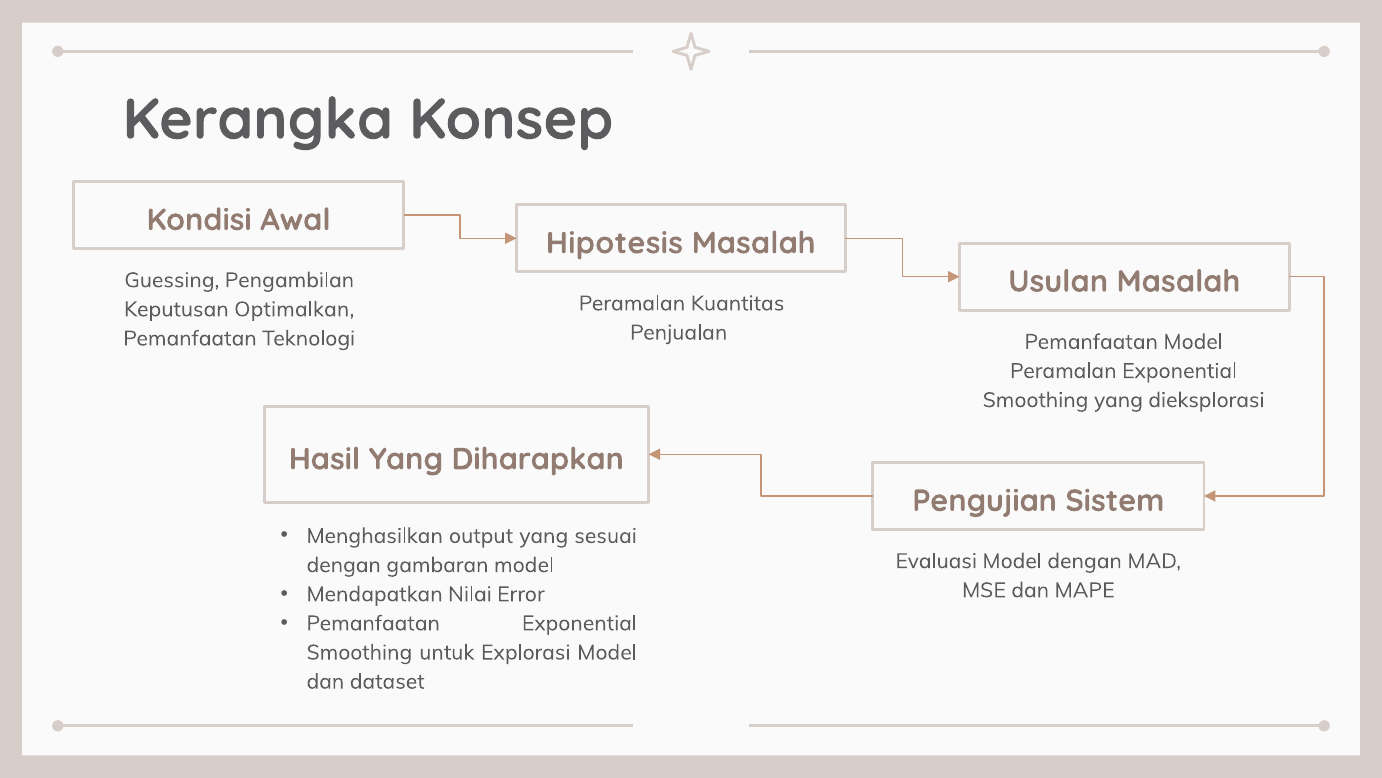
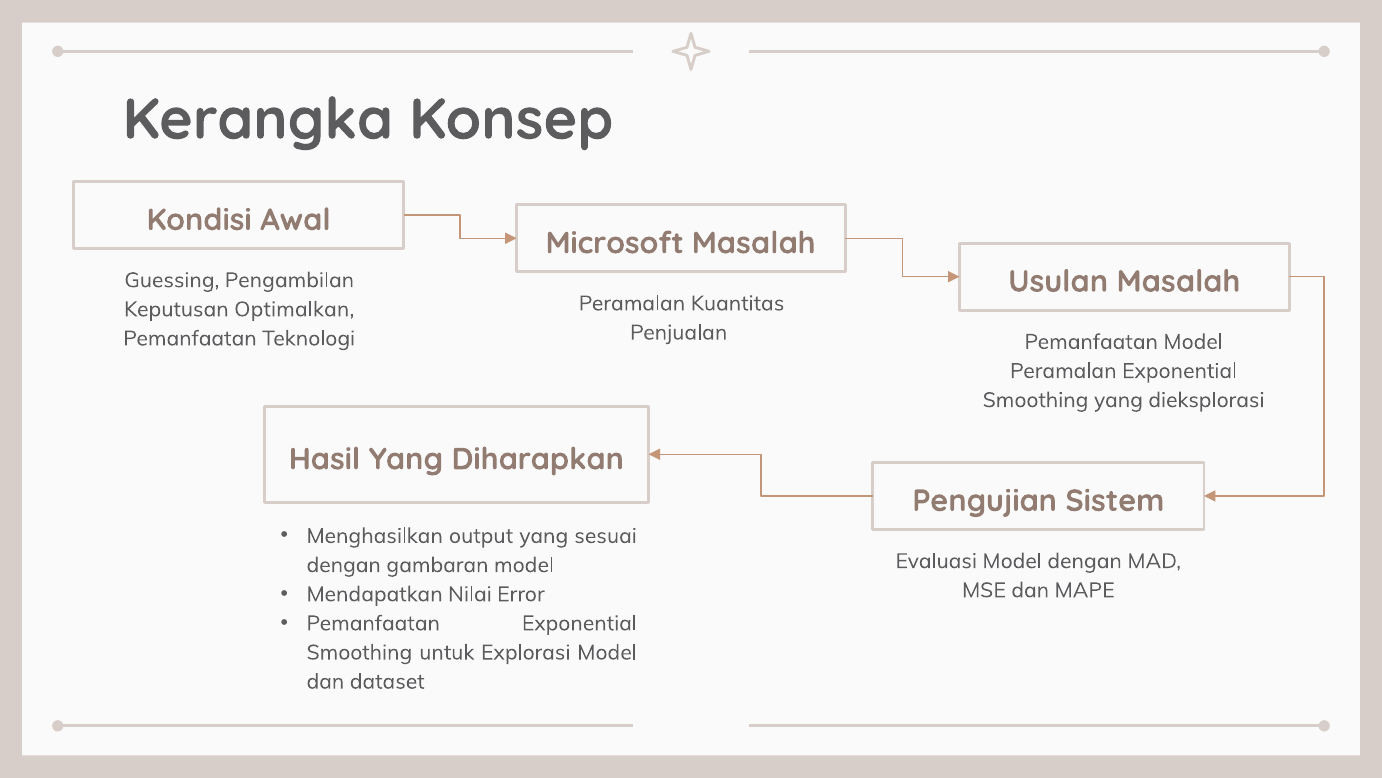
Hipotesis: Hipotesis -> Microsoft (615, 243)
